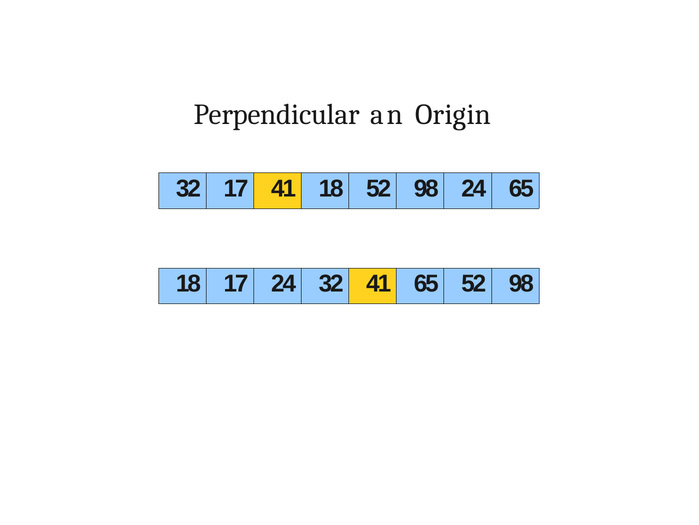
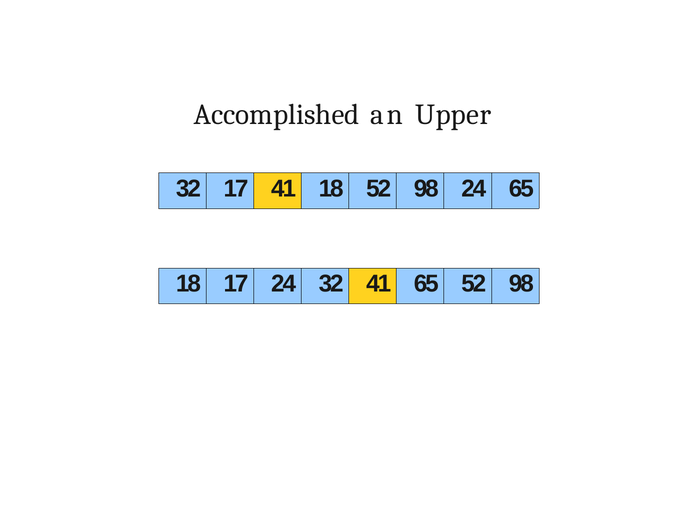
Perpendicular: Perpendicular -> Accomplished (277, 115)
Origin: Origin -> Upper (453, 115)
